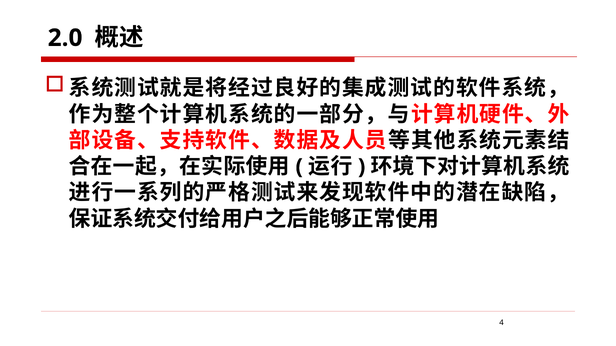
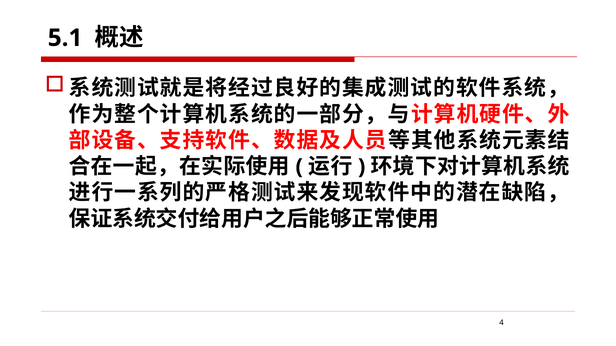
2.0: 2.0 -> 5.1 (65, 38)
